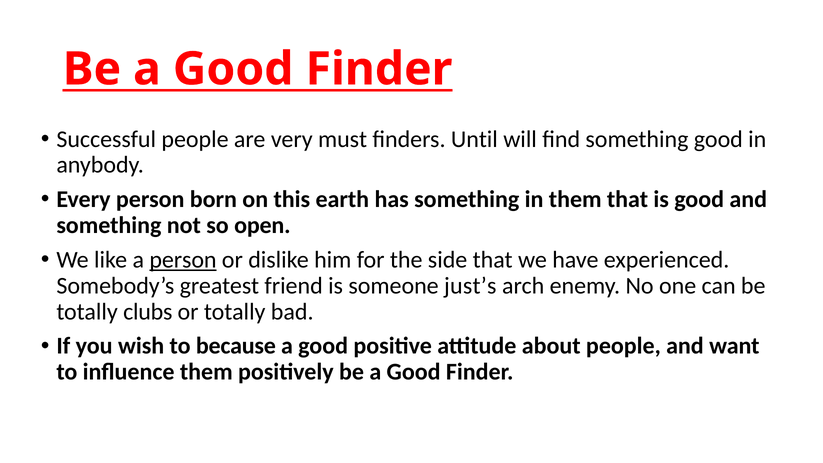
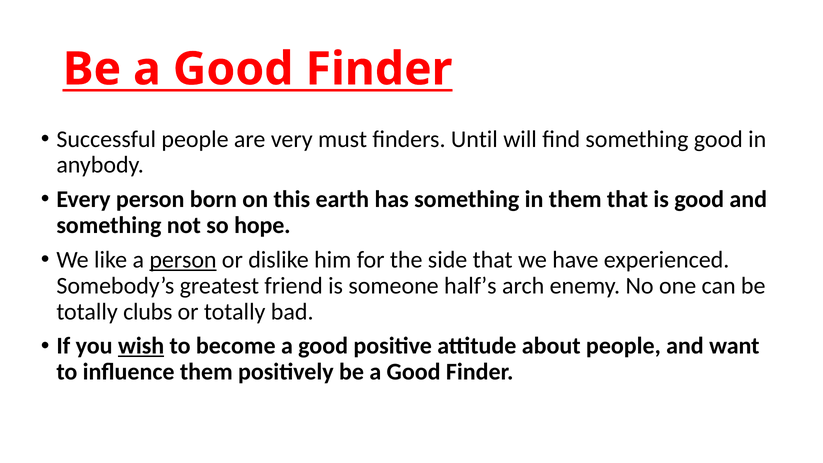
open: open -> hope (262, 225)
just’s: just’s -> half’s (470, 286)
wish underline: none -> present (141, 346)
because: because -> become (236, 346)
